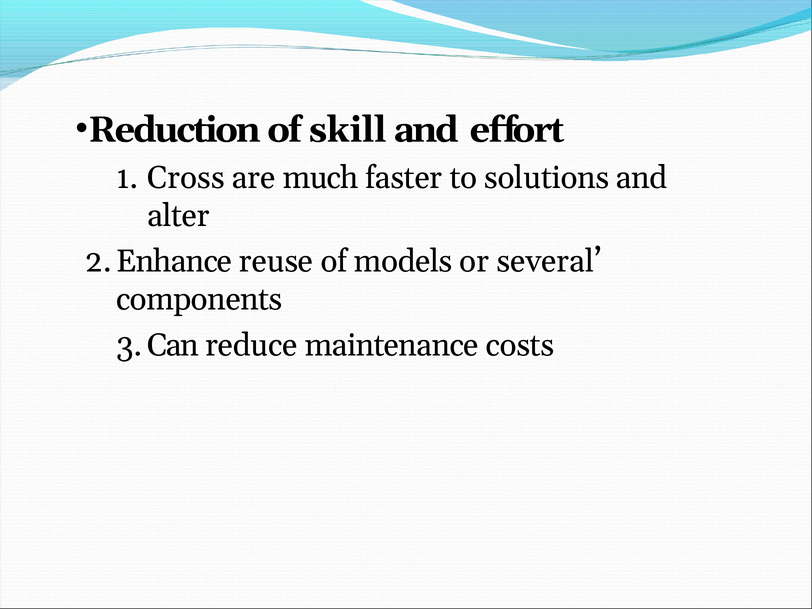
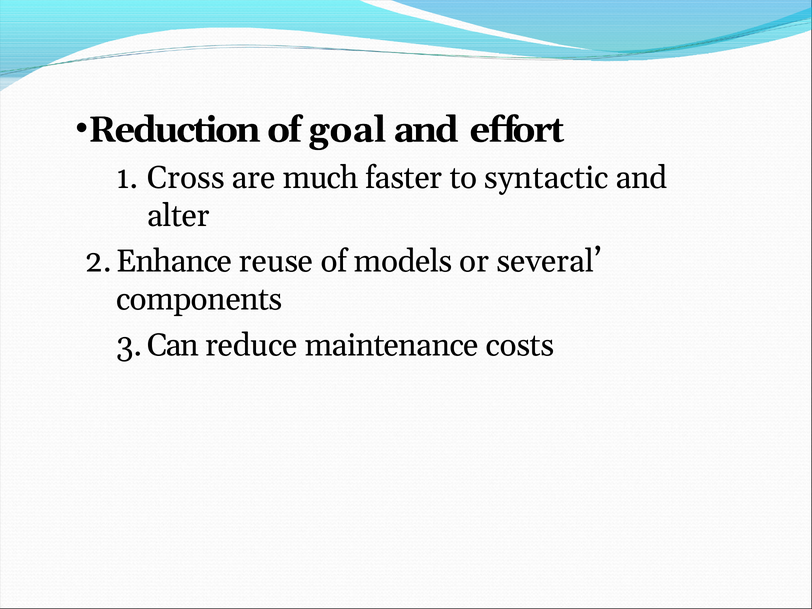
skill: skill -> goal (347, 130)
solutions: solutions -> syntactic (547, 178)
